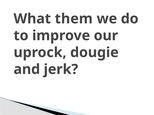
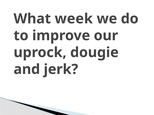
them: them -> week (74, 19)
